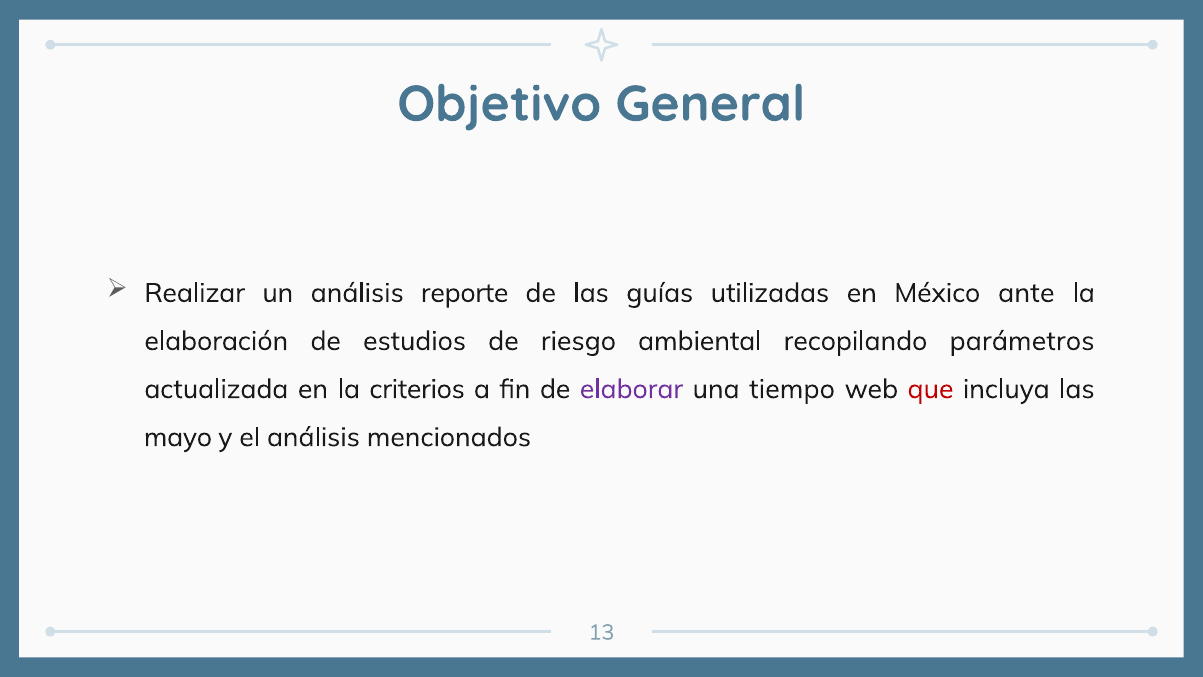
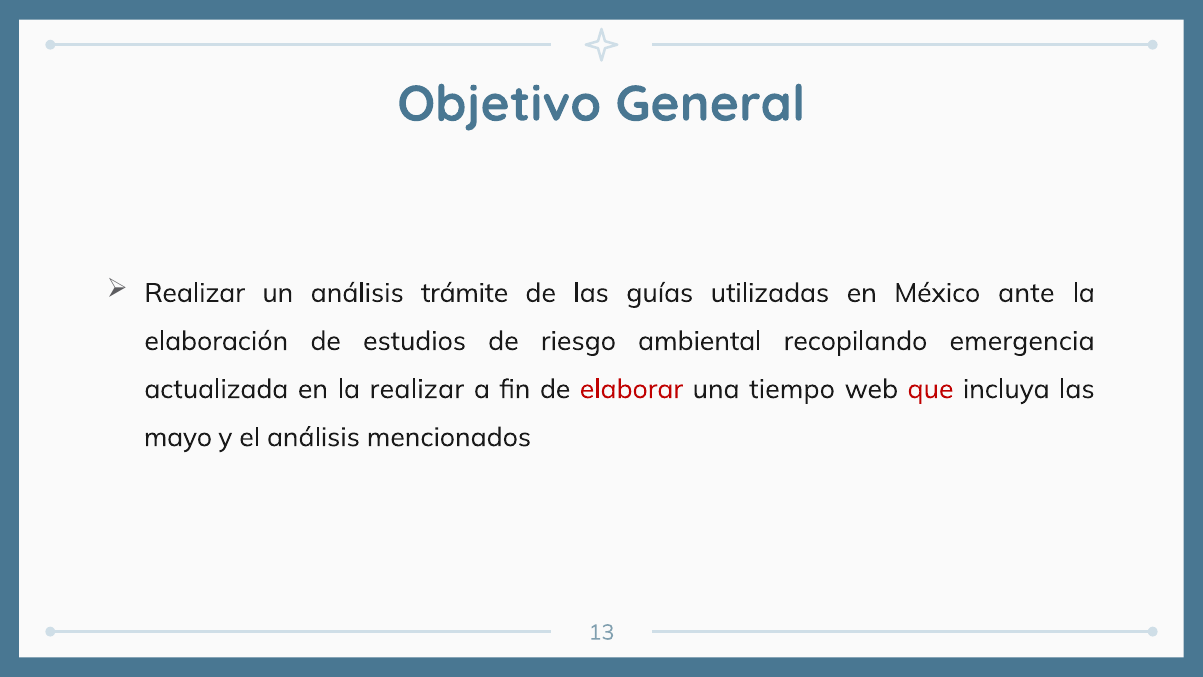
reporte: reporte -> trámite (465, 293)
parámetros: parámetros -> emergencia (1022, 341)
la criterios: criterios -> realizar (417, 389)
elaborar colour: purple -> red (631, 389)
